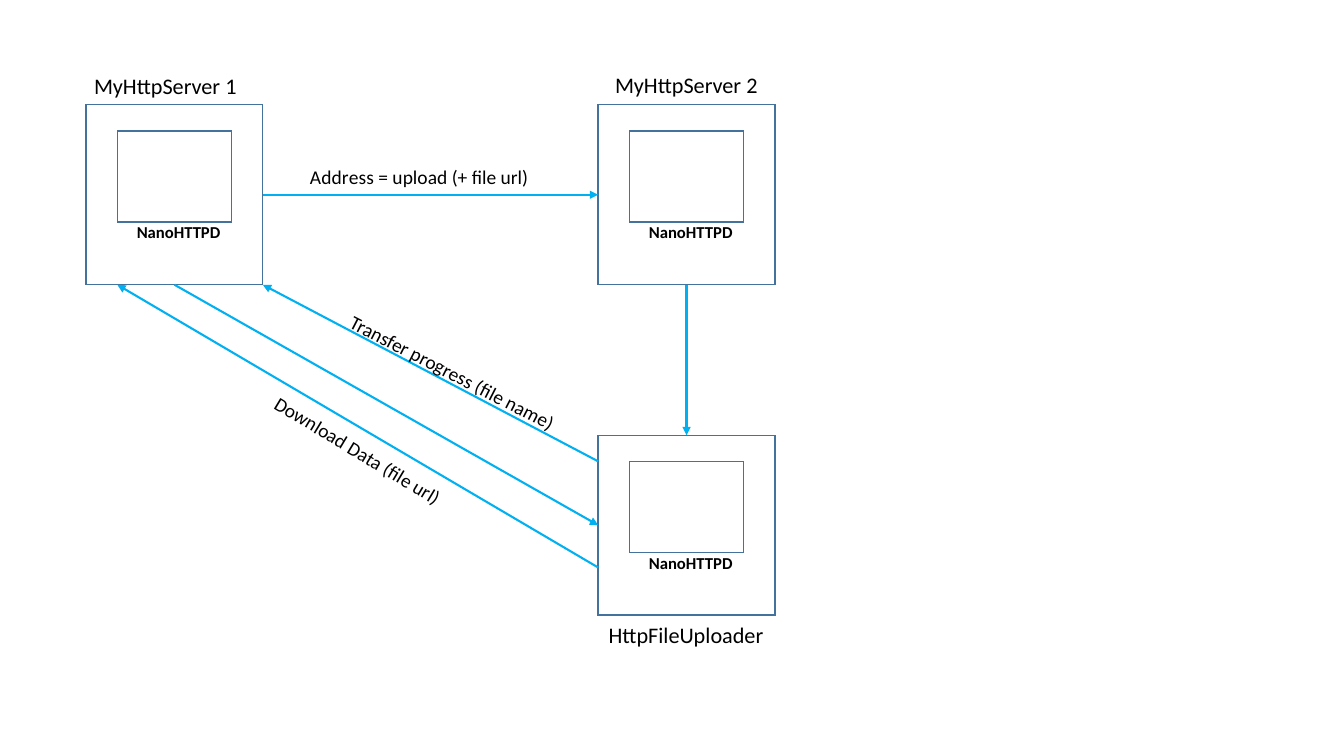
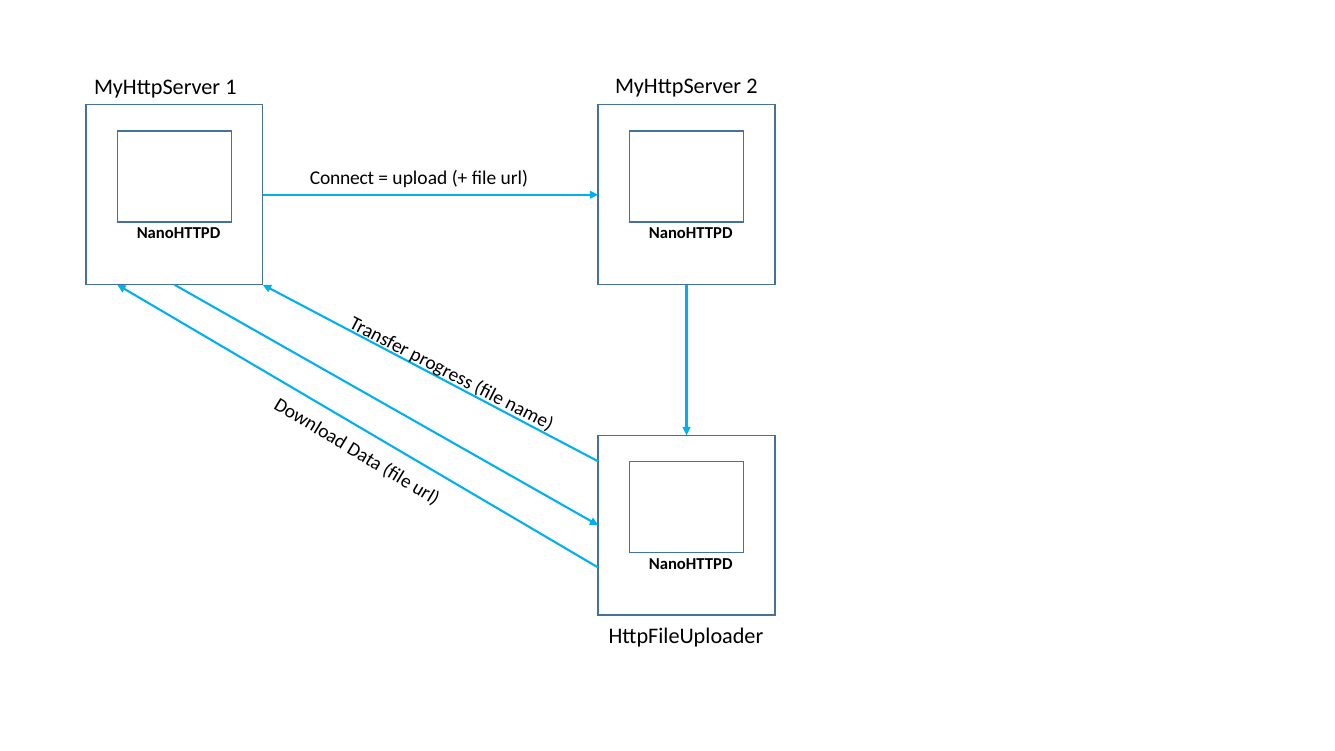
Address: Address -> Connect (342, 178)
